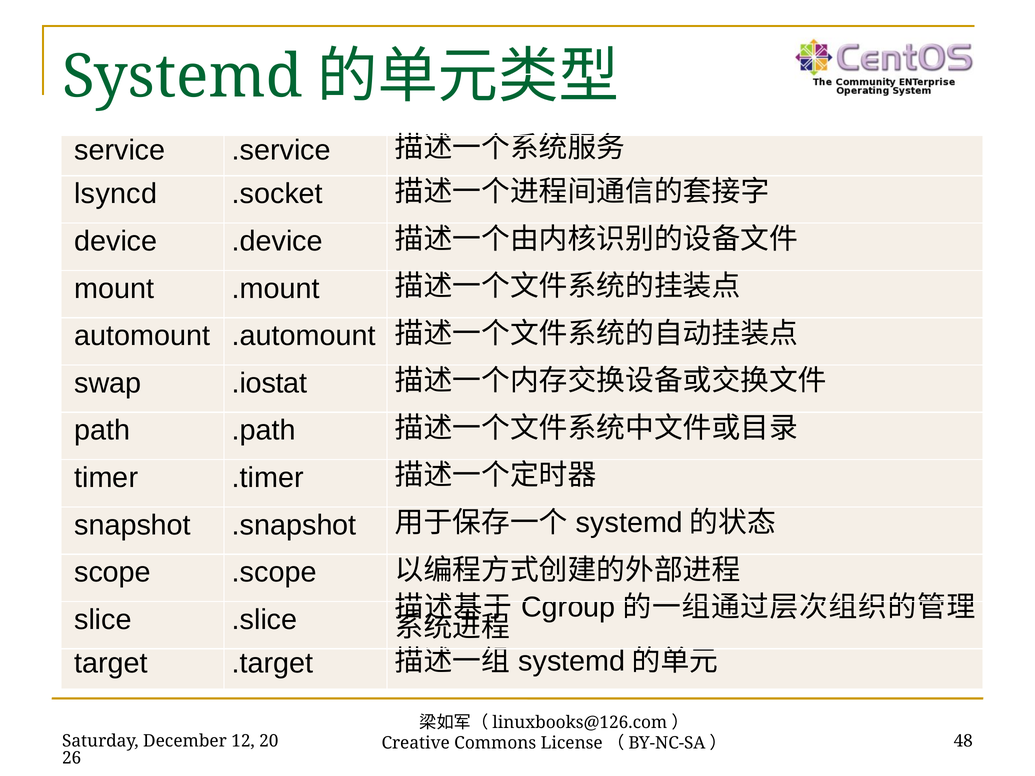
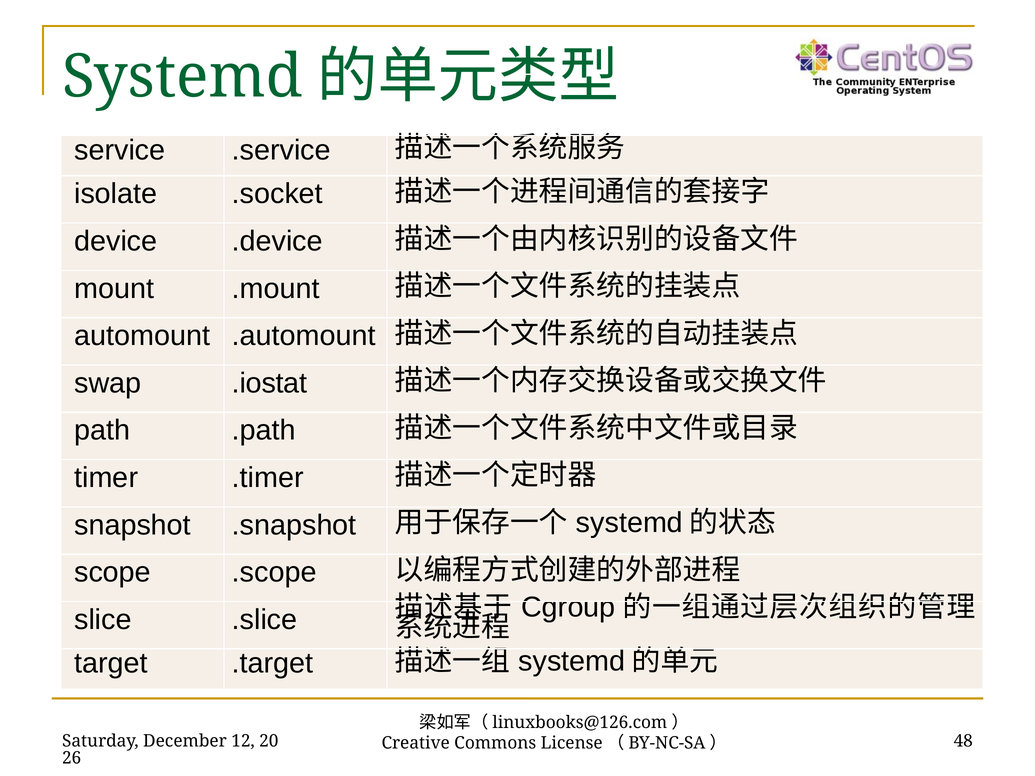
lsyncd: lsyncd -> isolate (116, 194)
